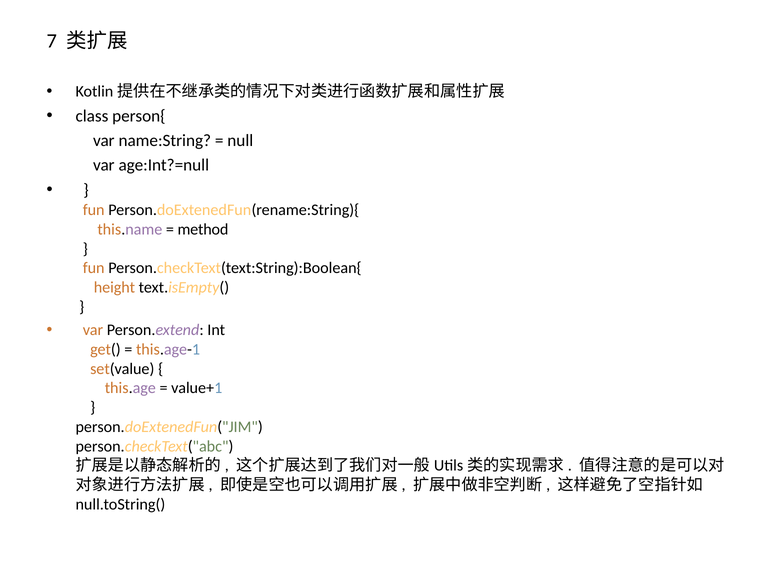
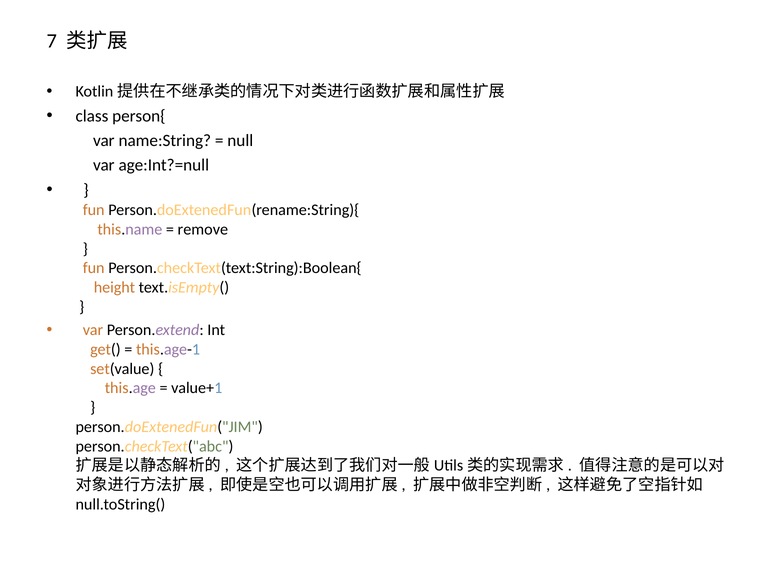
method: method -> remove (203, 229)
